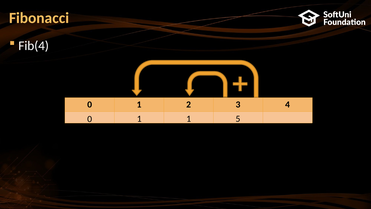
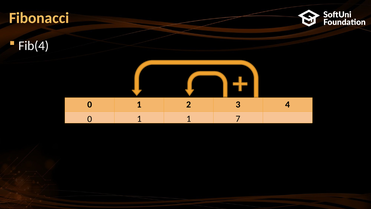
5: 5 -> 7 (238, 119)
